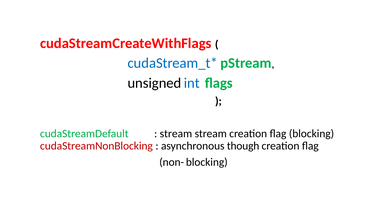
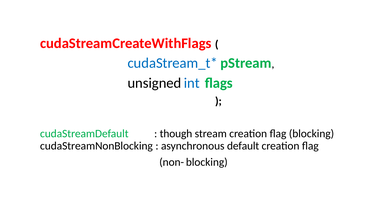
stream: stream -> though (176, 134)
cudaStreamNonBlocking colour: red -> black (96, 146)
though: though -> default (243, 146)
